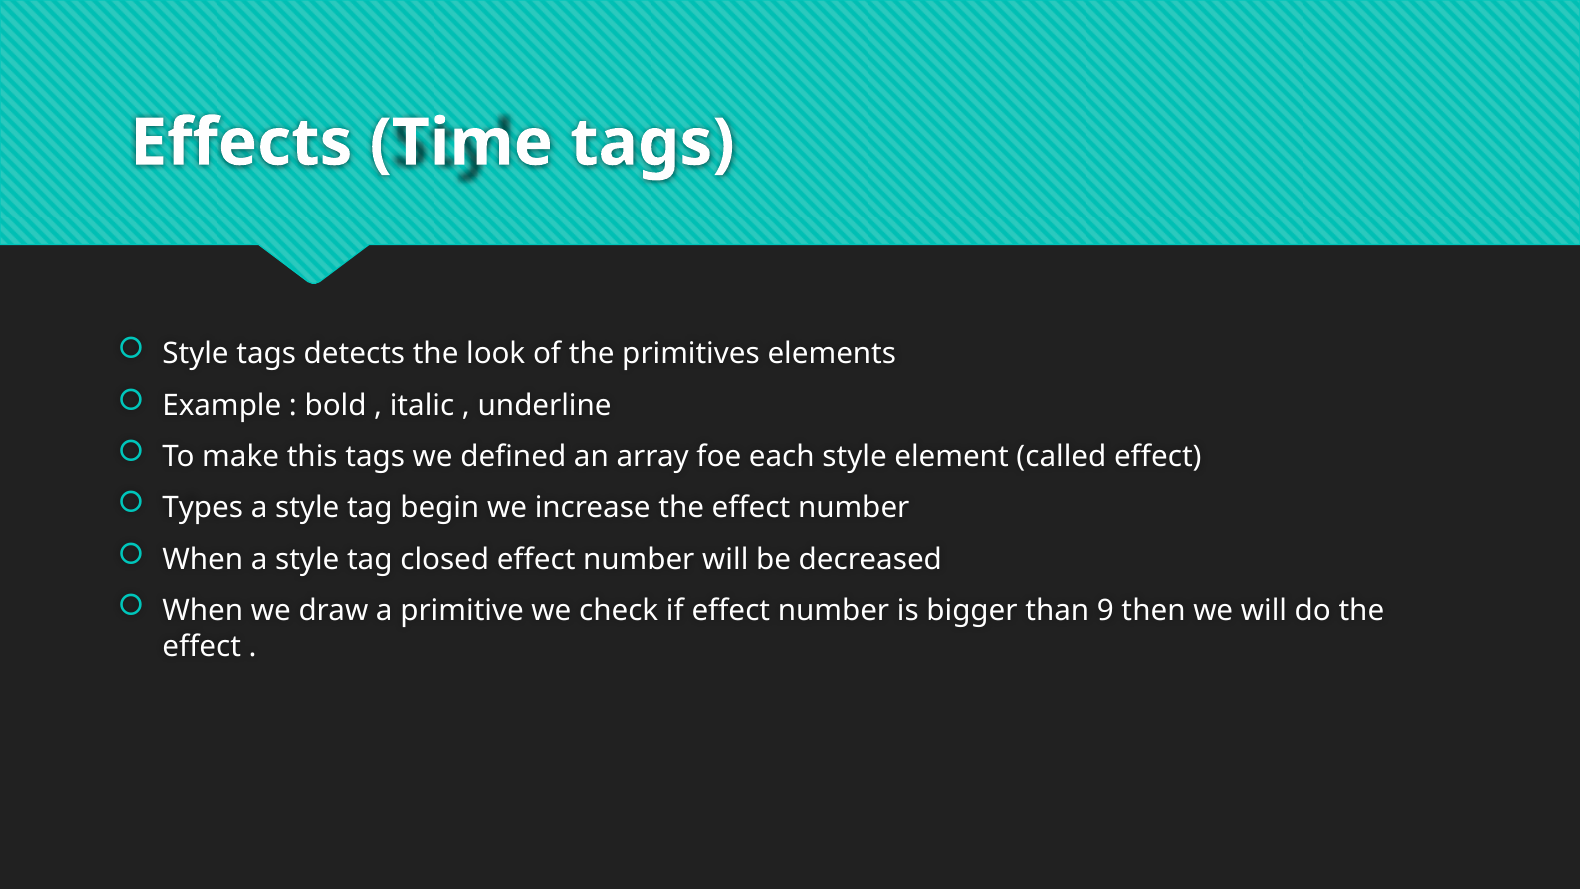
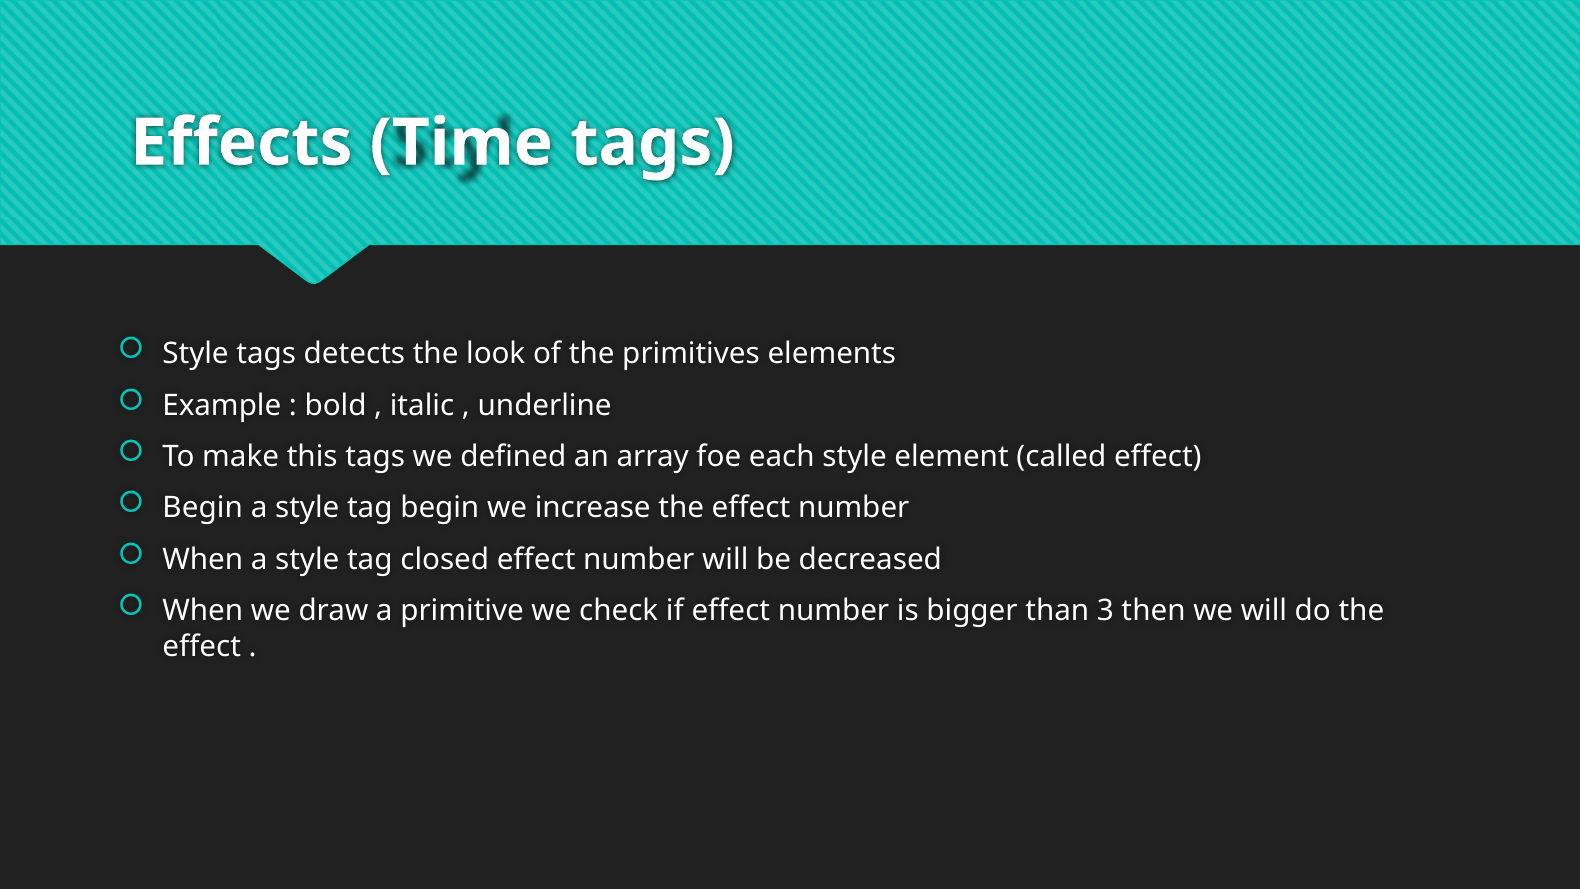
Types: Types -> Begin (203, 508)
9: 9 -> 3 (1105, 611)
